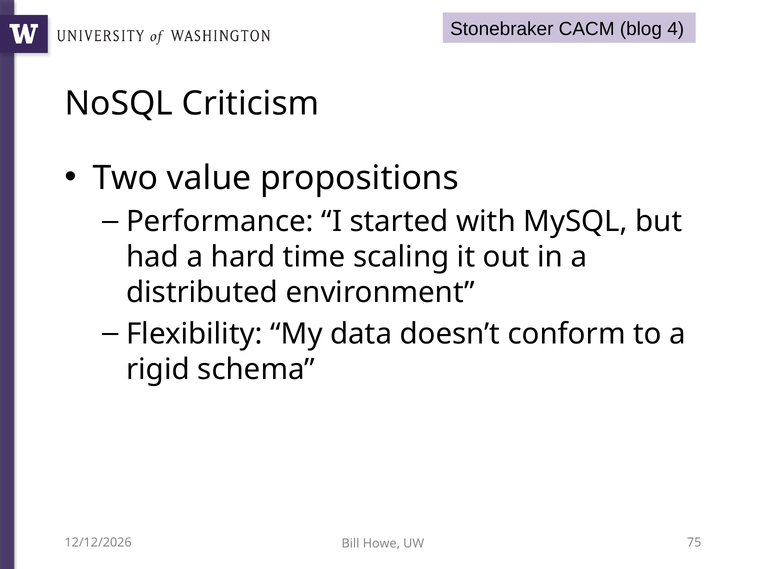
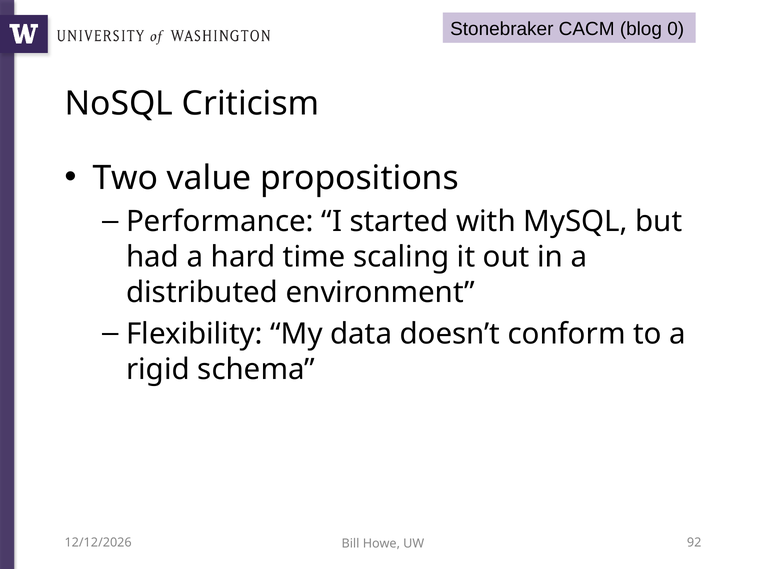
4: 4 -> 0 (676, 29)
75: 75 -> 92 (694, 543)
